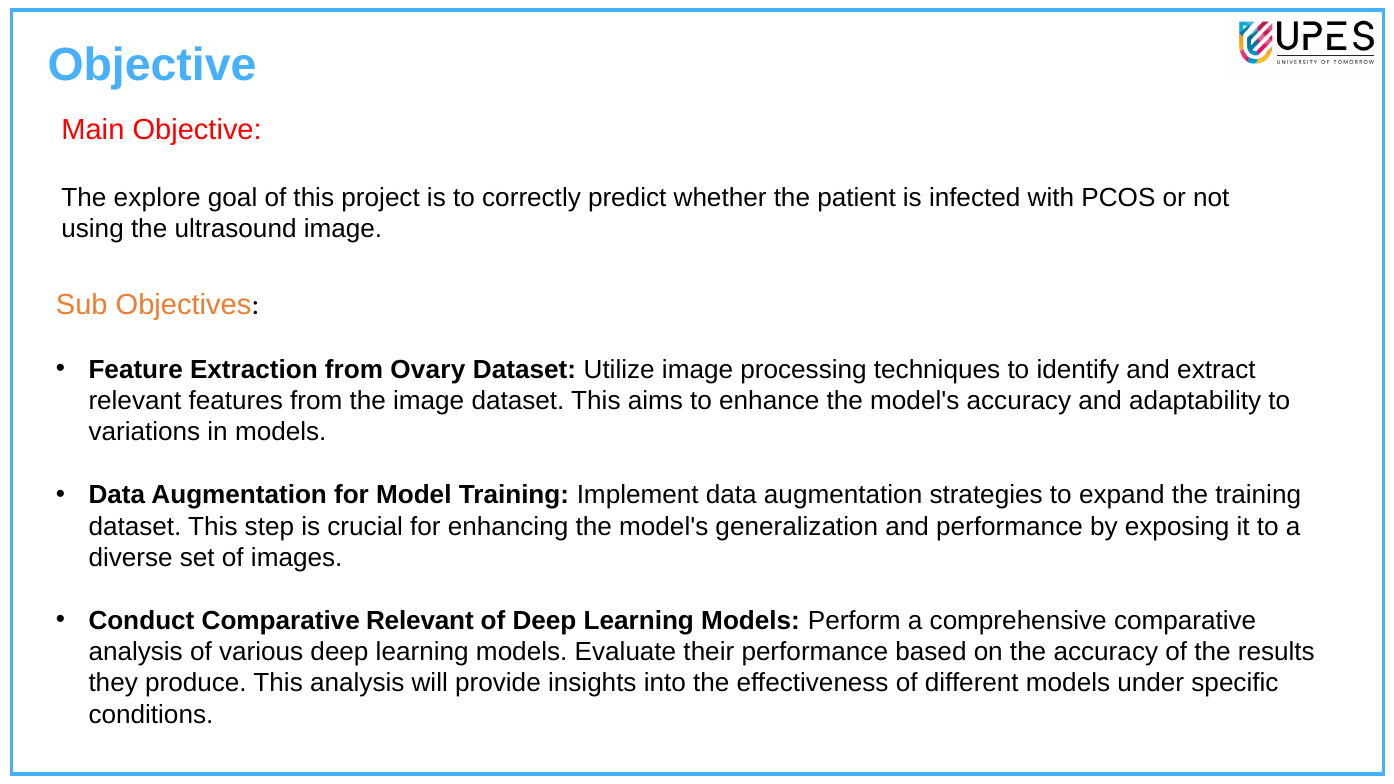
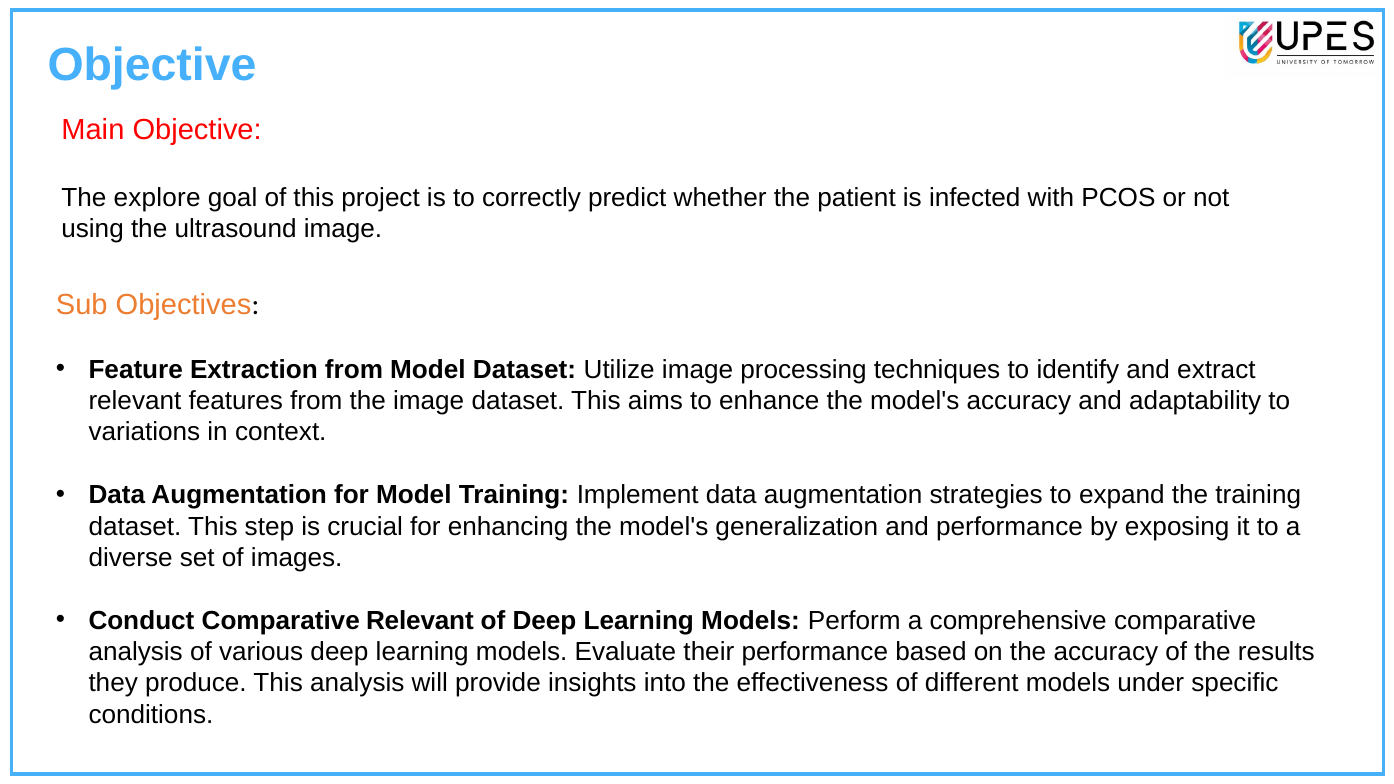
from Ovary: Ovary -> Model (428, 370)
in models: models -> context (281, 432)
